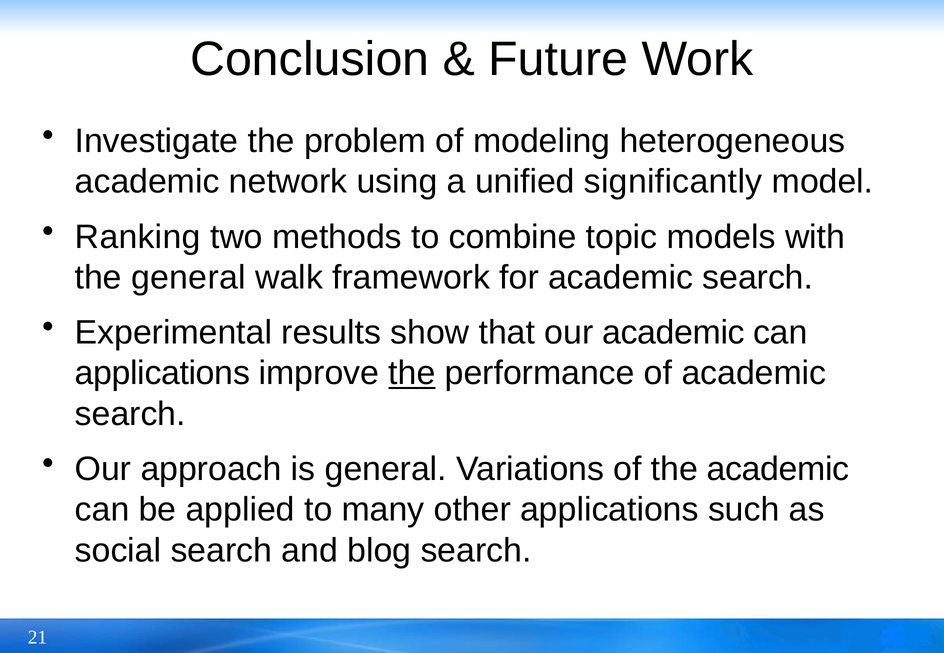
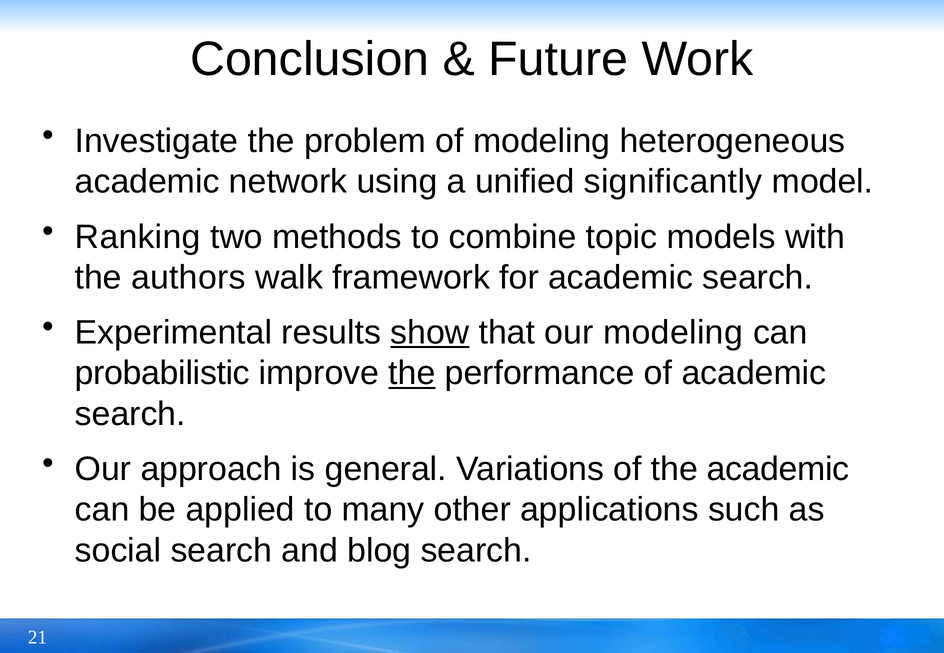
the general: general -> authors (188, 278)
show underline: none -> present (430, 333)
our academic: academic -> modeling (673, 333)
applications: applications -> probabilistic (162, 374)
